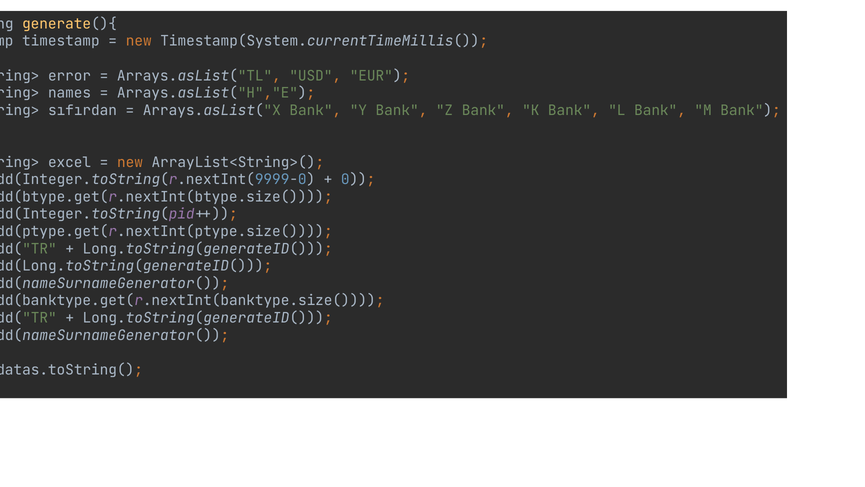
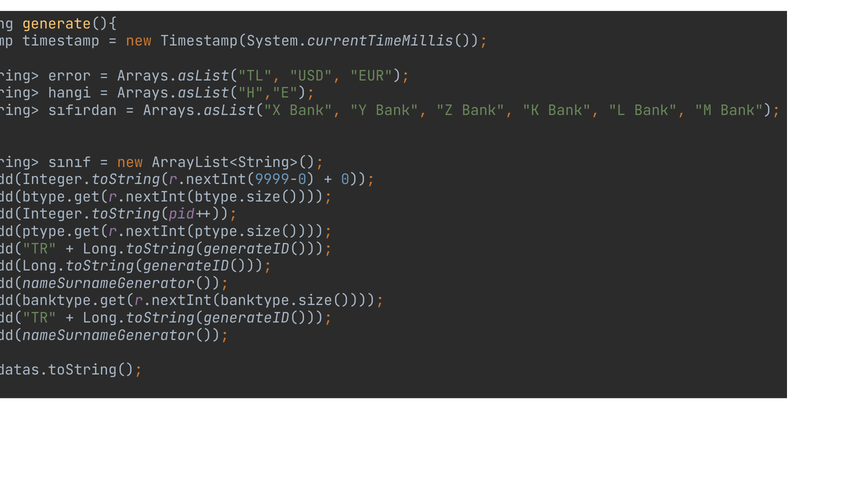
names: names -> hangi (70, 93)
excel: excel -> sınıf (70, 162)
